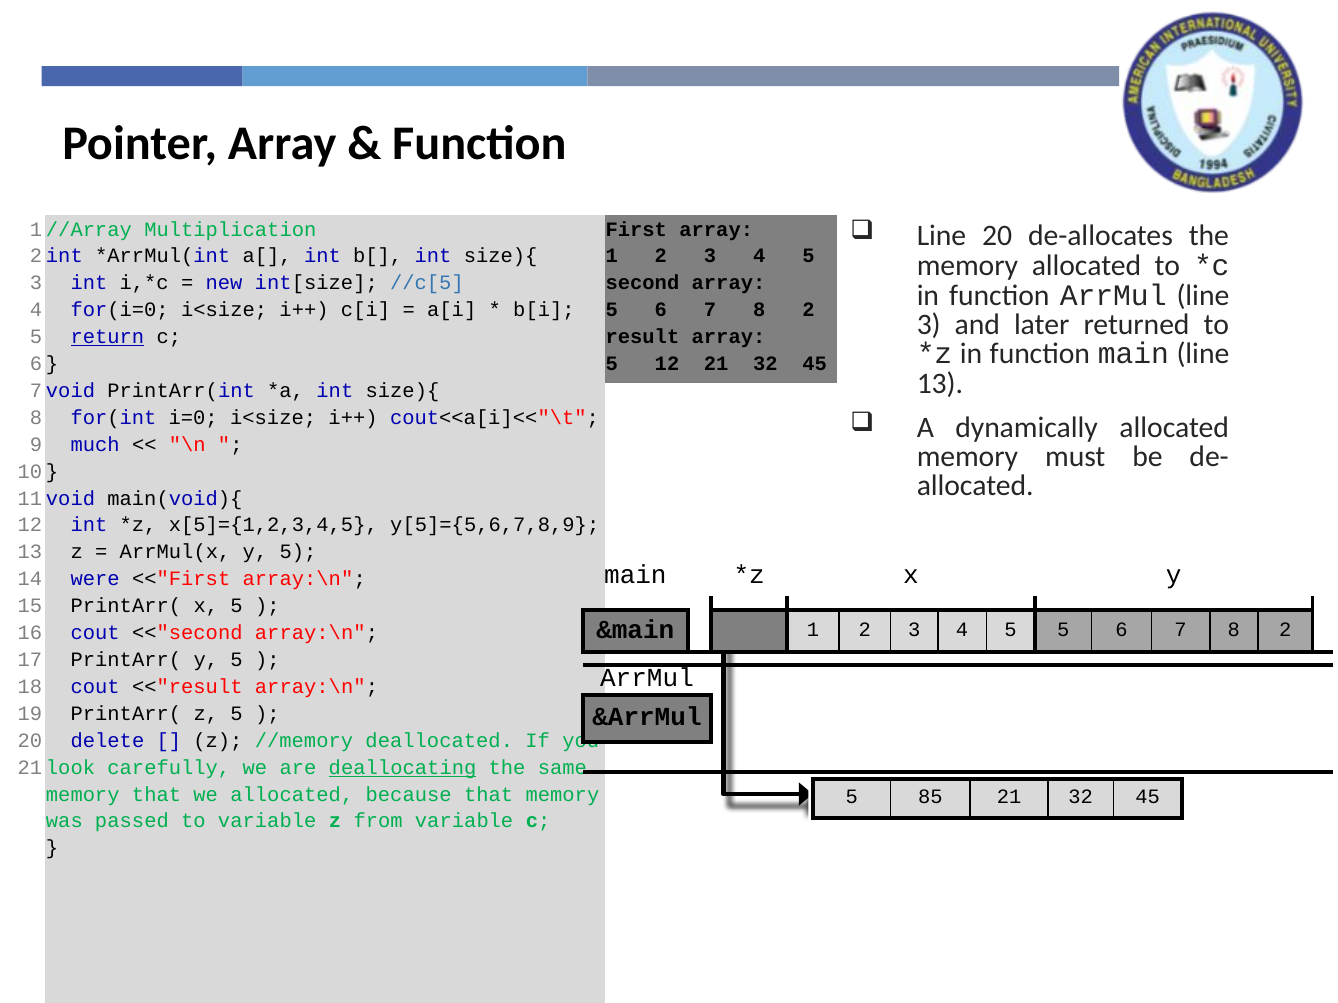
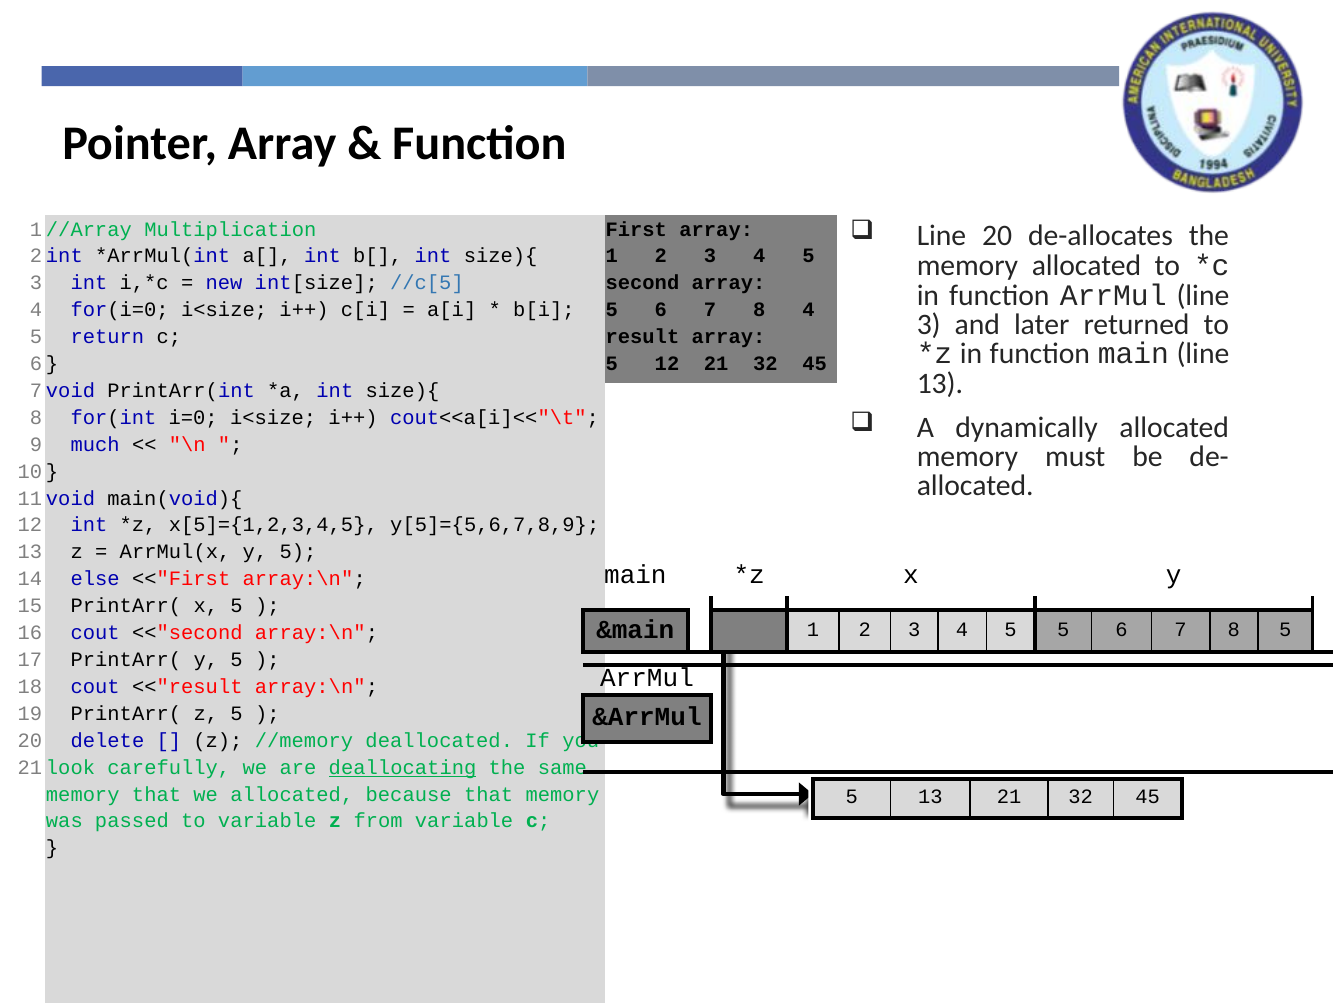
2: 2 -> 4 (808, 310)
return underline: present -> none (107, 337)
were: were -> else (95, 579)
2: 2 -> 5 (1285, 630)
5 85: 85 -> 13 (930, 798)
